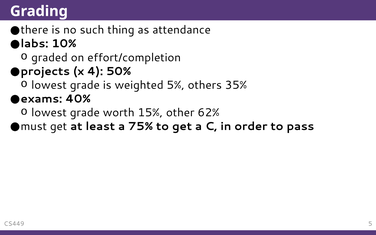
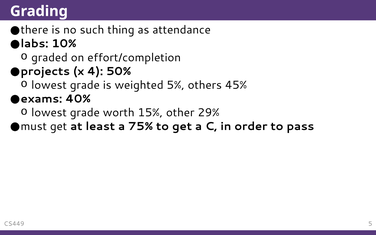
35%: 35% -> 45% (236, 85)
62%: 62% -> 29% (209, 113)
